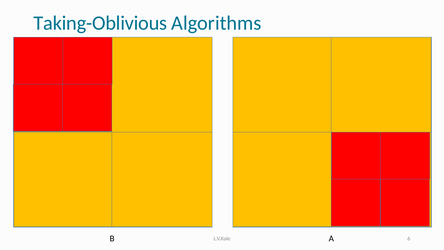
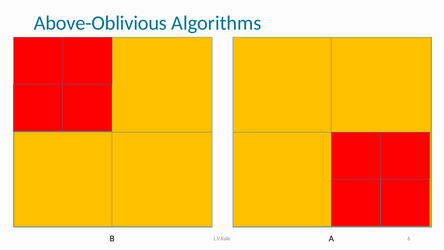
Taking-Oblivious: Taking-Oblivious -> Above-Oblivious (100, 23)
